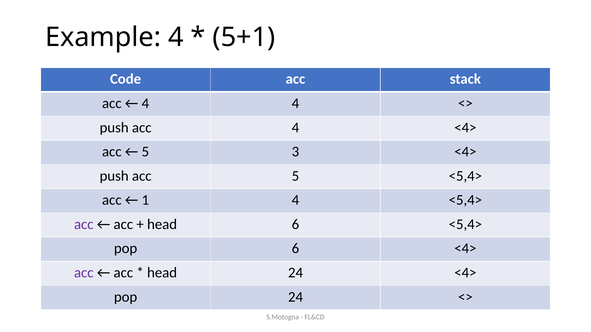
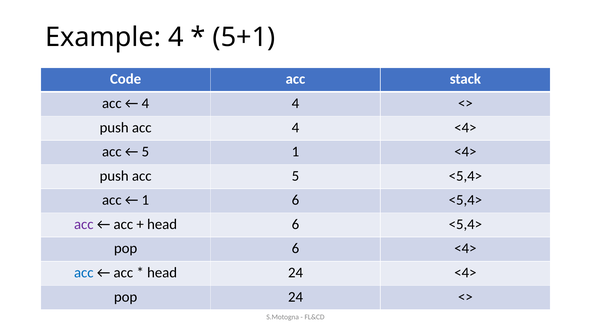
5 3: 3 -> 1 (295, 152)
1 4: 4 -> 6 (295, 200)
acc colour: purple -> blue (84, 273)
